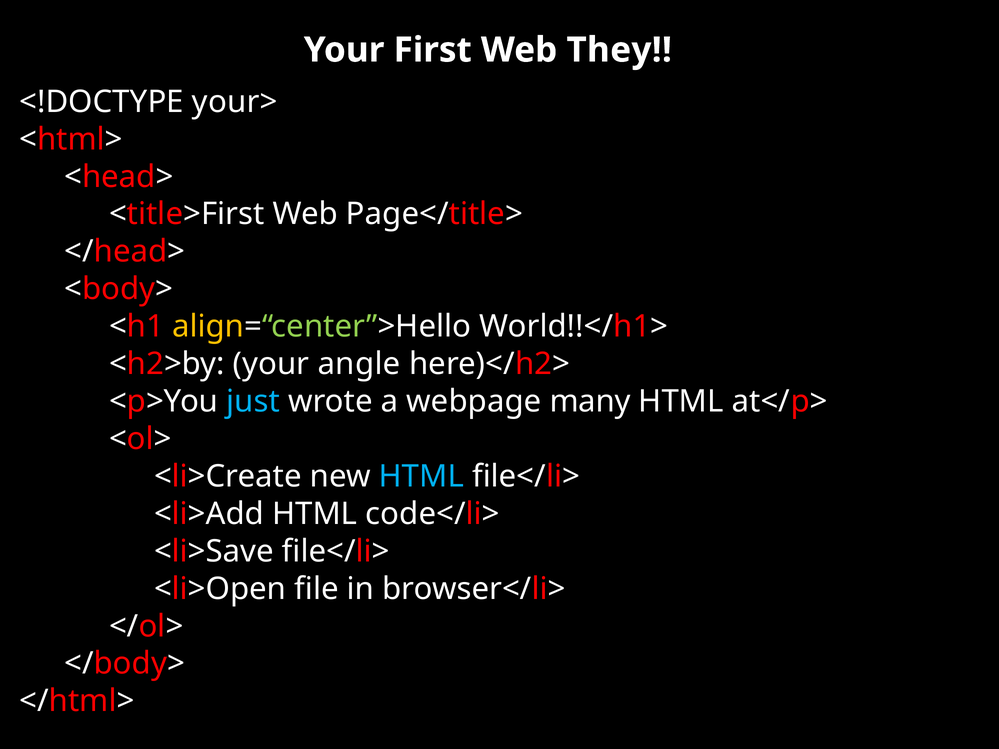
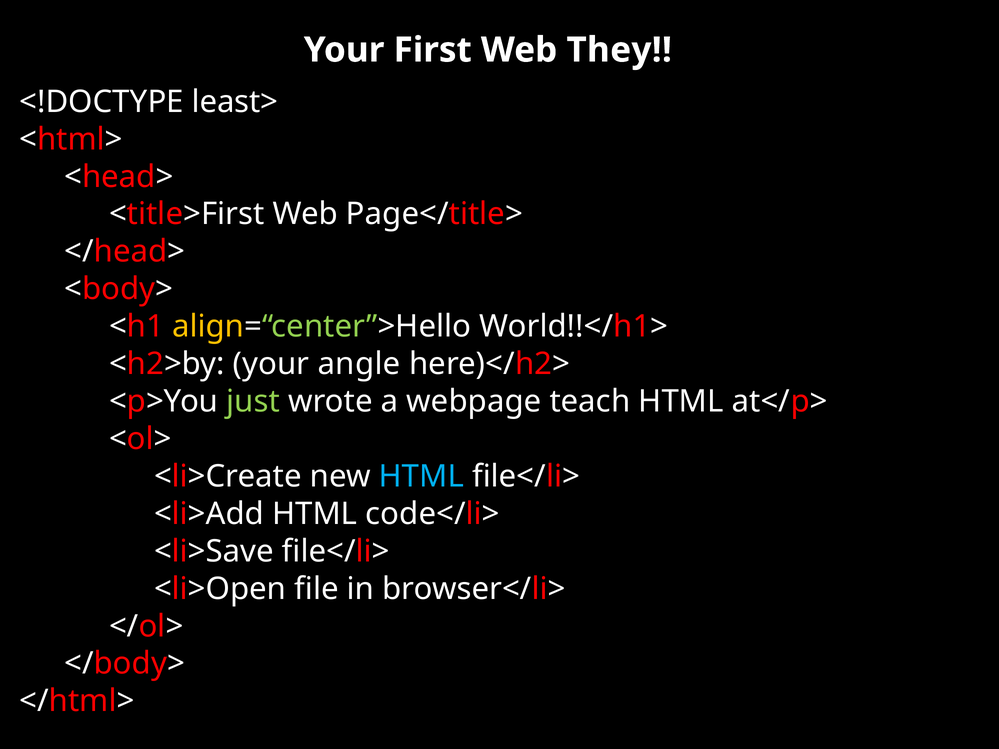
your>: your> -> least> (235, 102)
just colour: light blue -> light green (253, 402)
many: many -> teach (590, 402)
